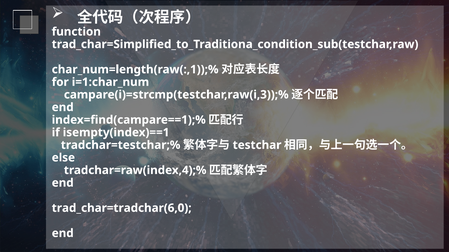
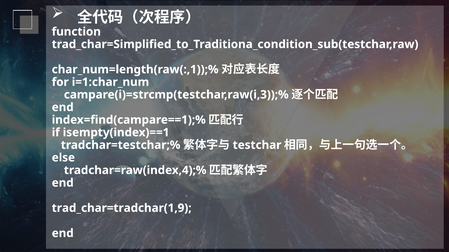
trad_char=tradchar(6,0: trad_char=tradchar(6,0 -> trad_char=tradchar(1,9 (122, 208)
